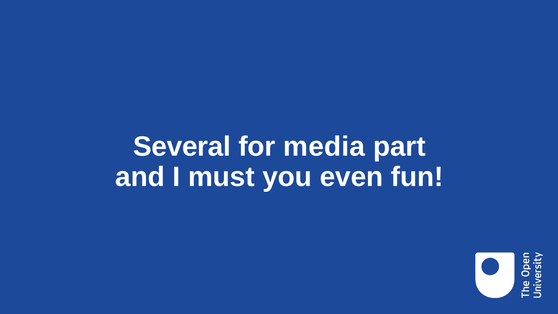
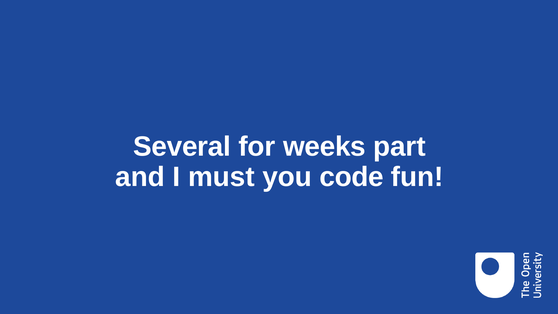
media: media -> weeks (324, 147)
even: even -> code (352, 177)
